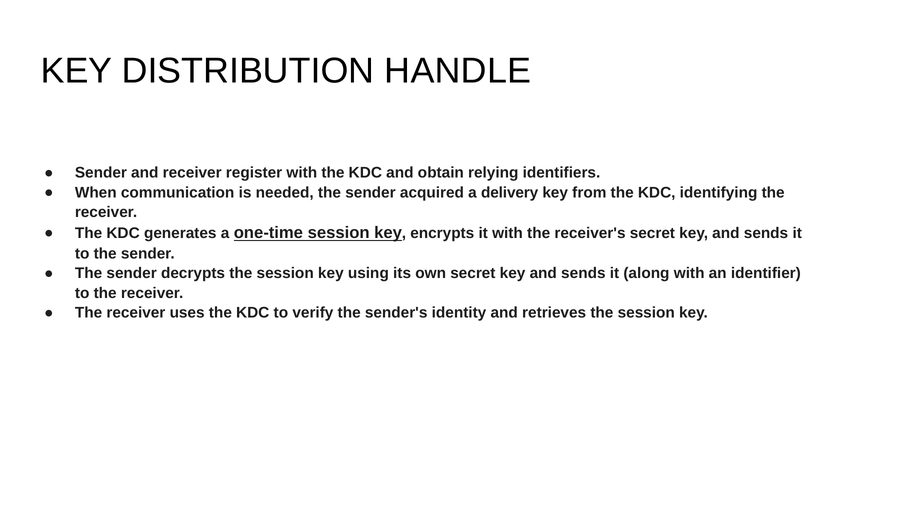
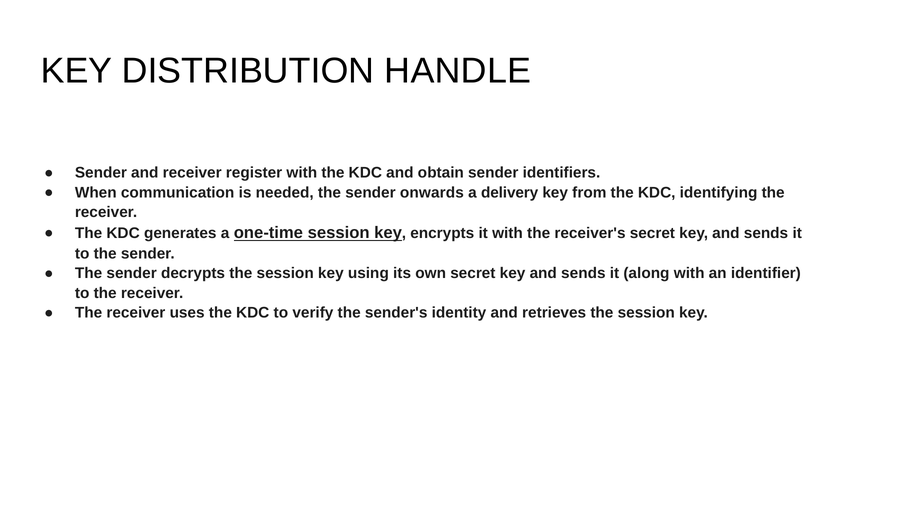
obtain relying: relying -> sender (493, 173)
acquired: acquired -> onwards (432, 193)
